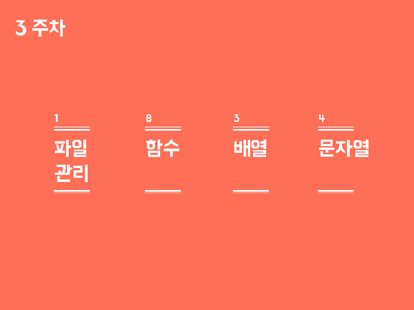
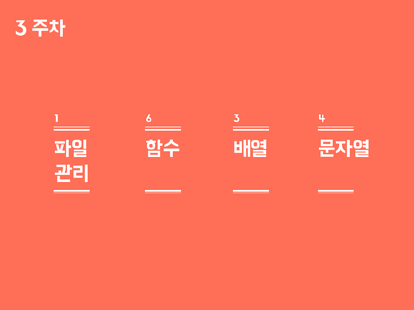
8: 8 -> 6 (149, 118)
